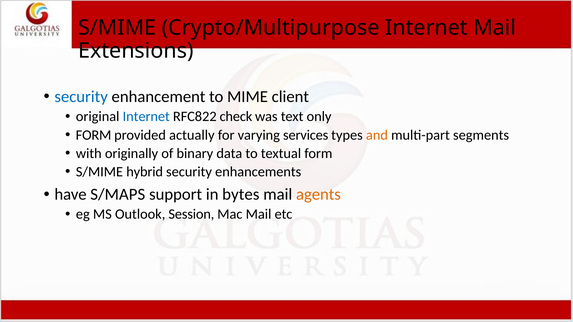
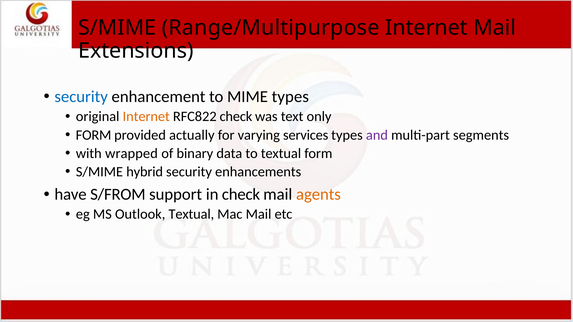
Crypto/Multipurpose: Crypto/Multipurpose -> Range/Multipurpose (271, 28)
MIME client: client -> types (290, 97)
Internet colour: blue -> orange (146, 117)
and colour: orange -> purple (377, 135)
originally: originally -> wrapped (131, 154)
S/MAPS: S/MAPS -> S/FROM (118, 195)
in bytes: bytes -> check (241, 195)
Outlook Session: Session -> Textual (191, 214)
